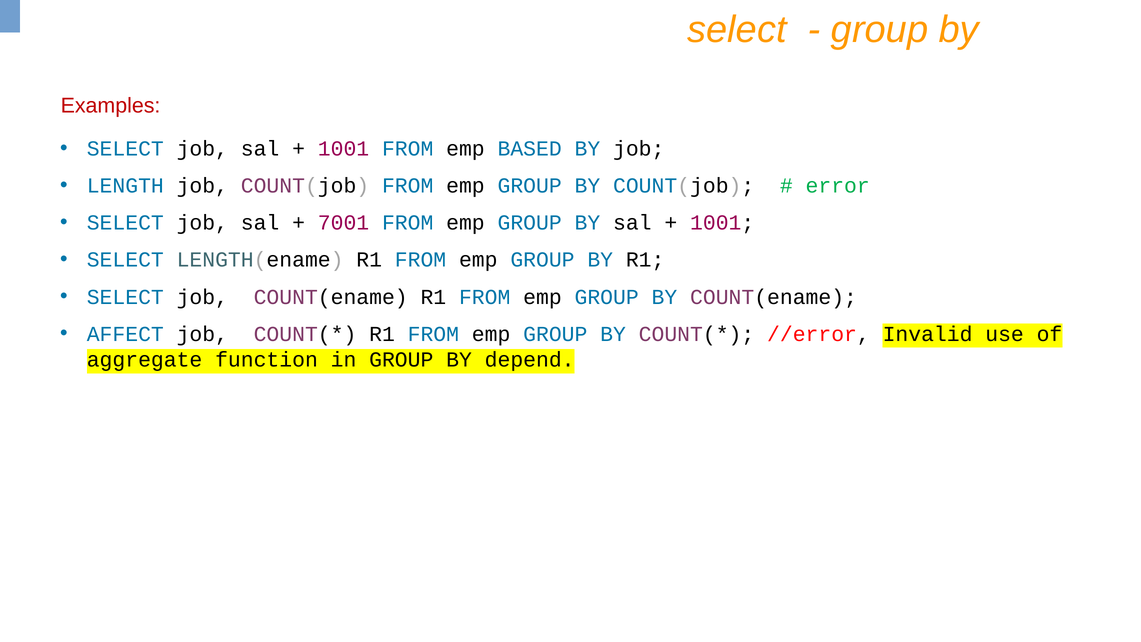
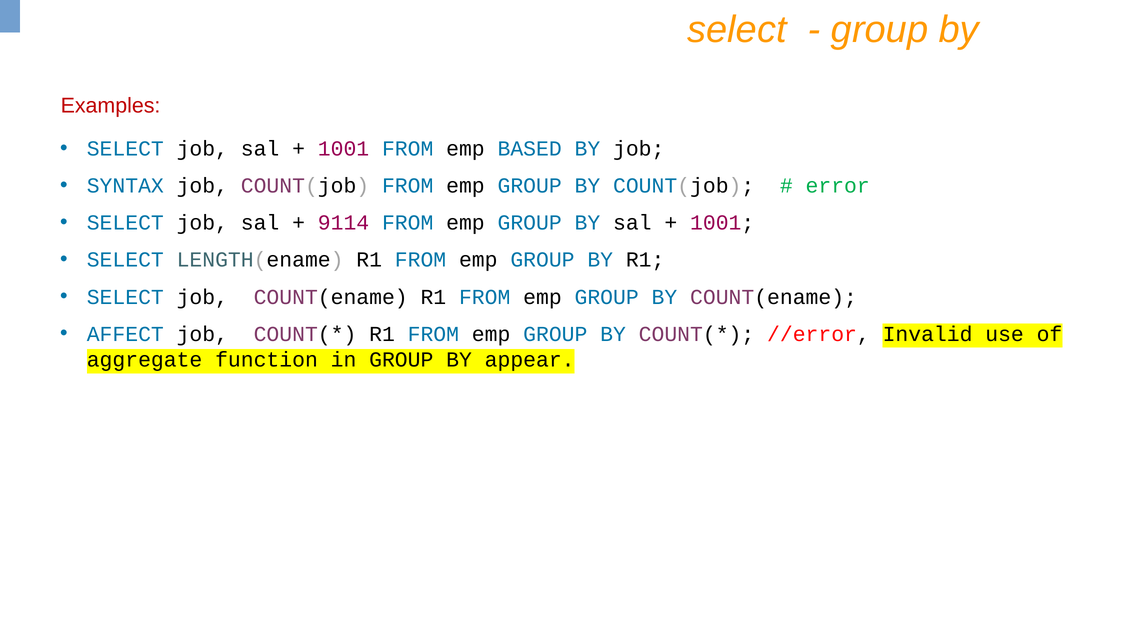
LENGTH: LENGTH -> SYNTAX (125, 186)
7001: 7001 -> 9114 (344, 223)
depend: depend -> appear (530, 360)
